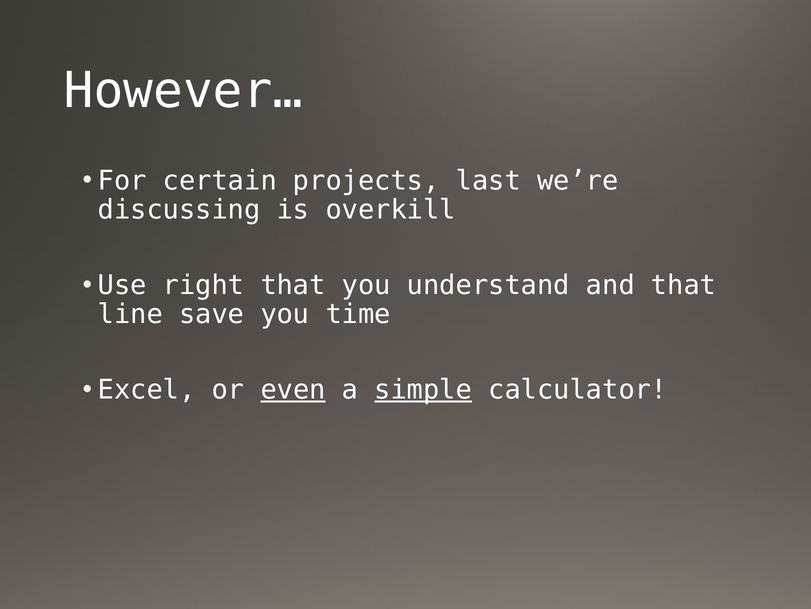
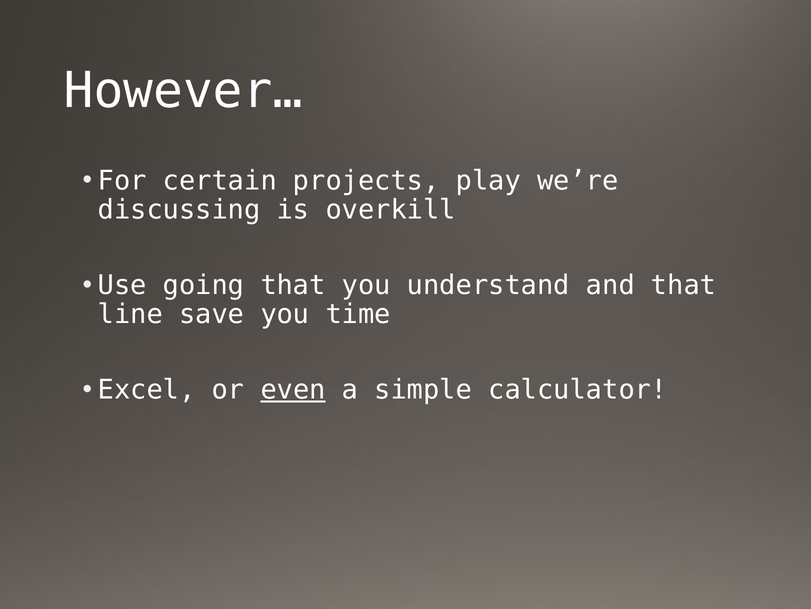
last: last -> play (488, 180)
right: right -> going (204, 285)
simple underline: present -> none (423, 389)
